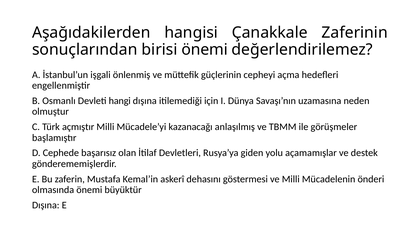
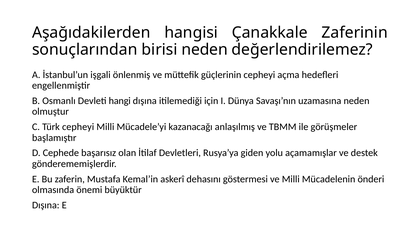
birisi önemi: önemi -> neden (205, 50)
Türk açmıştır: açmıştır -> cepheyi (78, 127)
